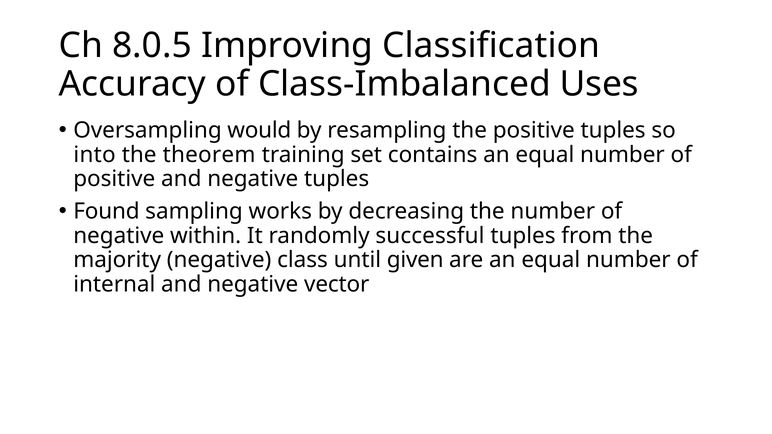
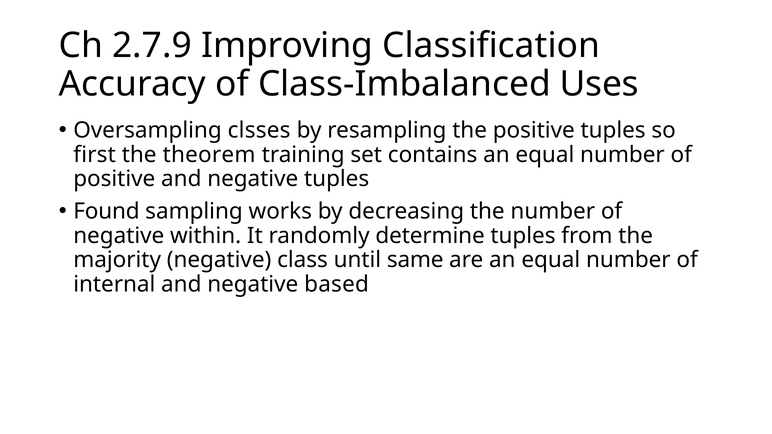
8.0.5: 8.0.5 -> 2.7.9 (152, 46)
would: would -> clsses (259, 131)
into: into -> first (95, 155)
successful: successful -> determine (430, 236)
given: given -> same (415, 260)
vector: vector -> based (337, 285)
